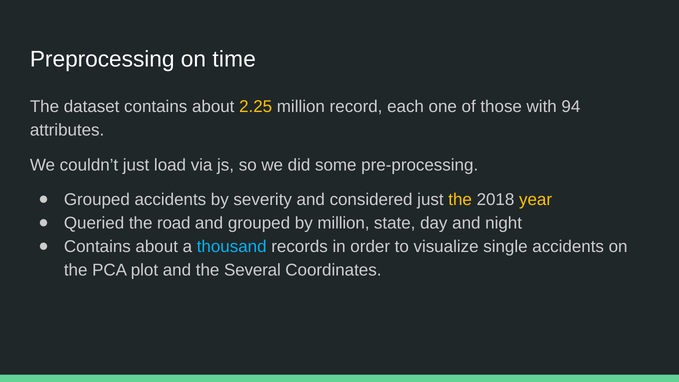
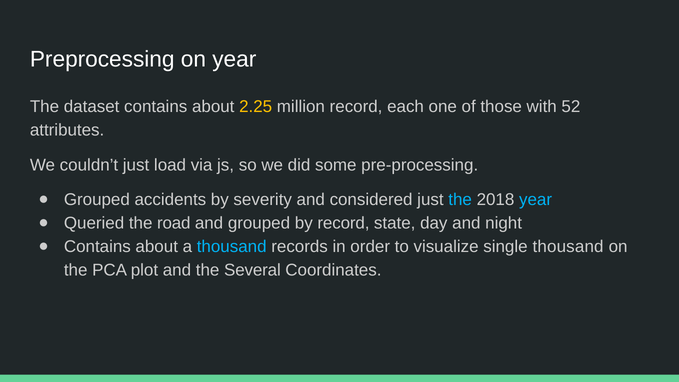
on time: time -> year (234, 59)
94: 94 -> 52 (571, 107)
the colour: yellow -> light blue (460, 200)
year colour: yellow -> light blue (536, 200)
by million: million -> record (343, 223)
single accidents: accidents -> thousand (568, 246)
